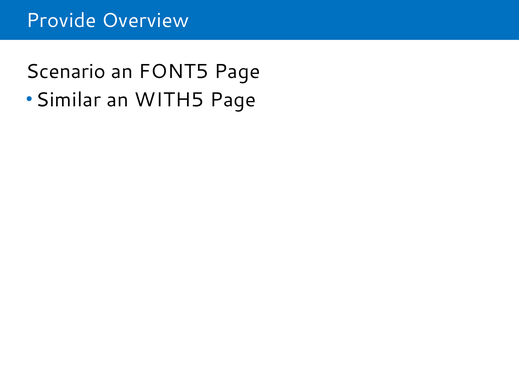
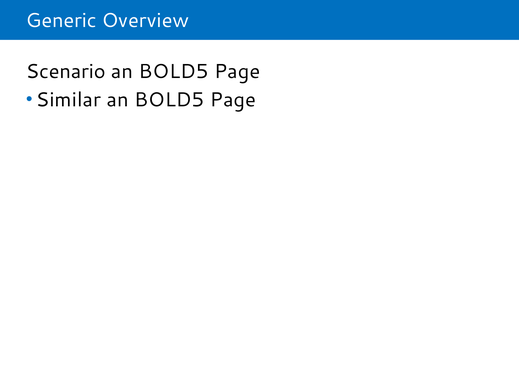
Provide: Provide -> Generic (61, 21)
FONT5: FONT5 -> BOLD5 (174, 71)
WITH5: WITH5 -> BOLD5 (169, 100)
